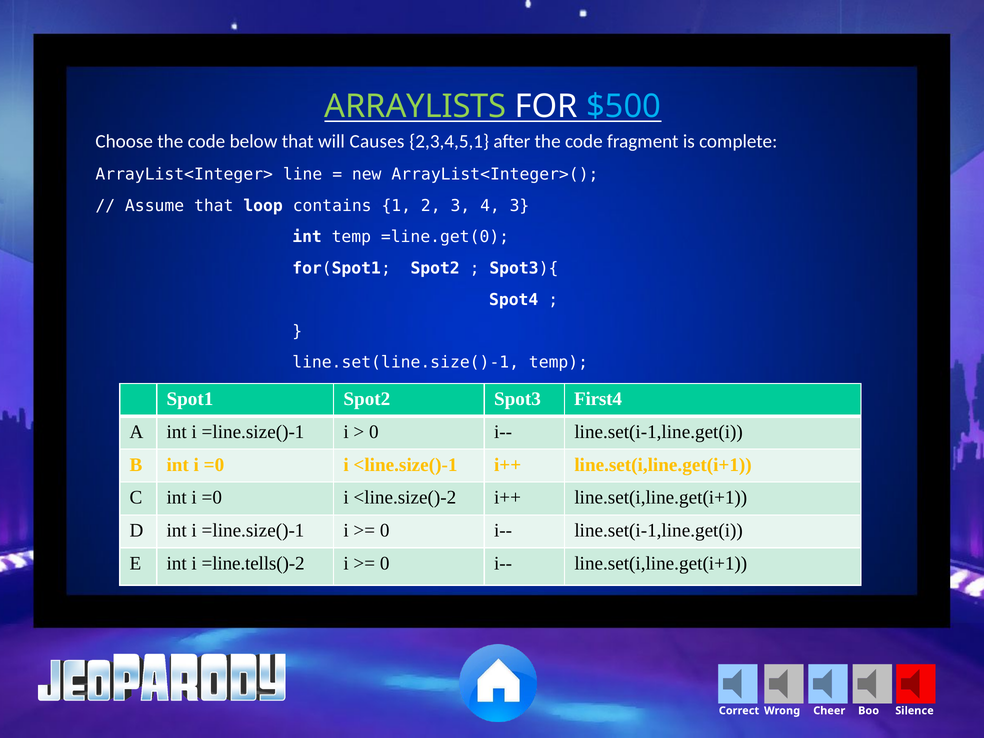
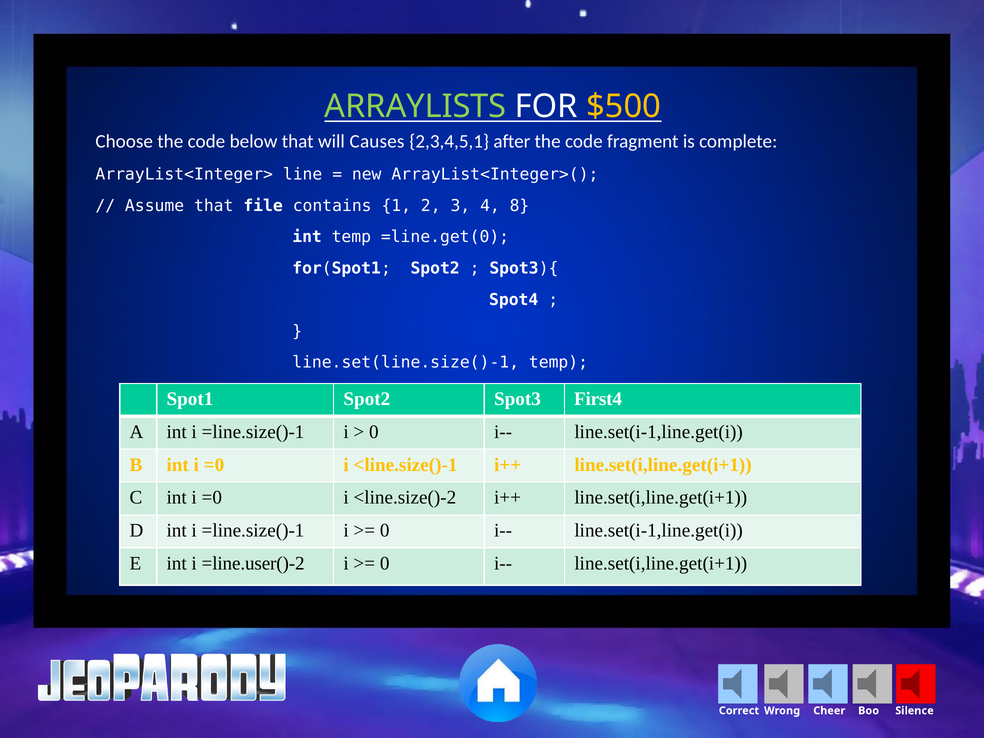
$500 colour: light blue -> yellow (624, 106)
loop: loop -> file (263, 206)
4 3: 3 -> 8 (520, 206)
=line.tells()-2​: =line.tells()-2​ -> =line.user()-2​ (255, 563)
